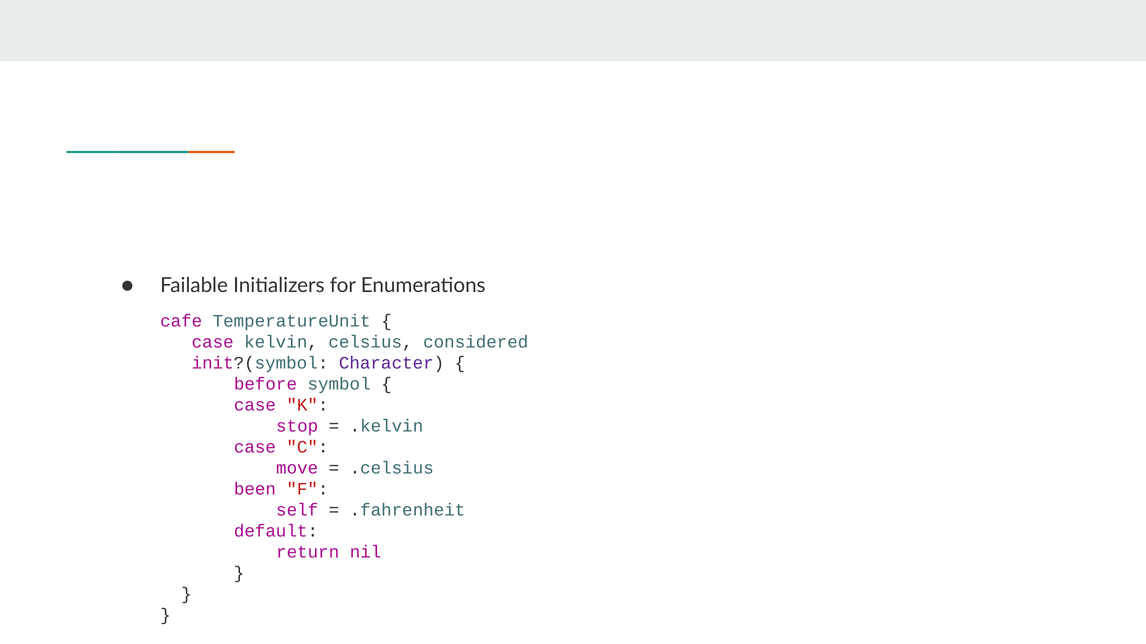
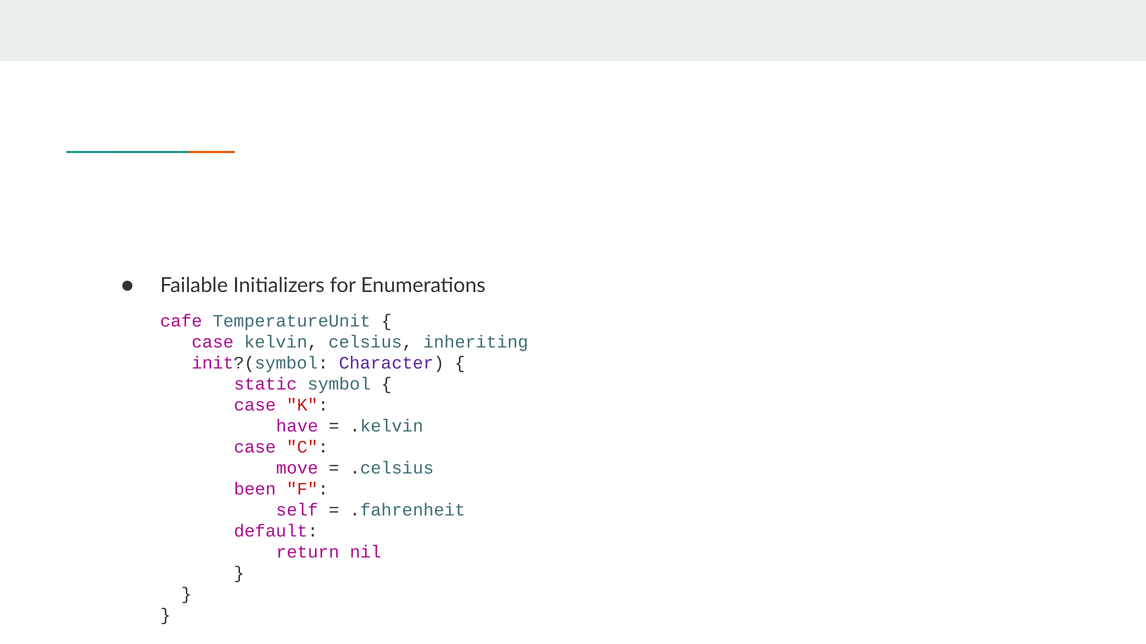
considered: considered -> inheriting (476, 342)
before: before -> static (265, 384)
stop: stop -> have (297, 426)
